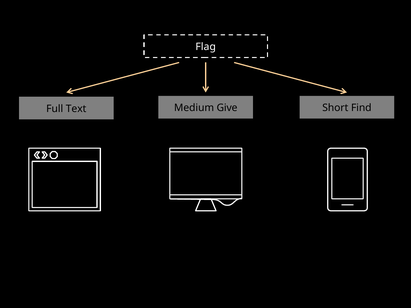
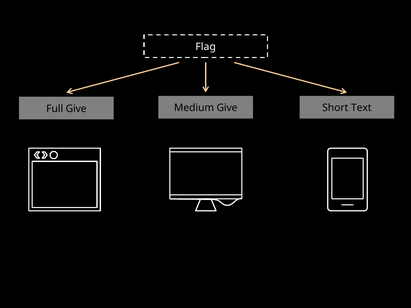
Full Text: Text -> Give (76, 109)
Find: Find -> Text (361, 108)
